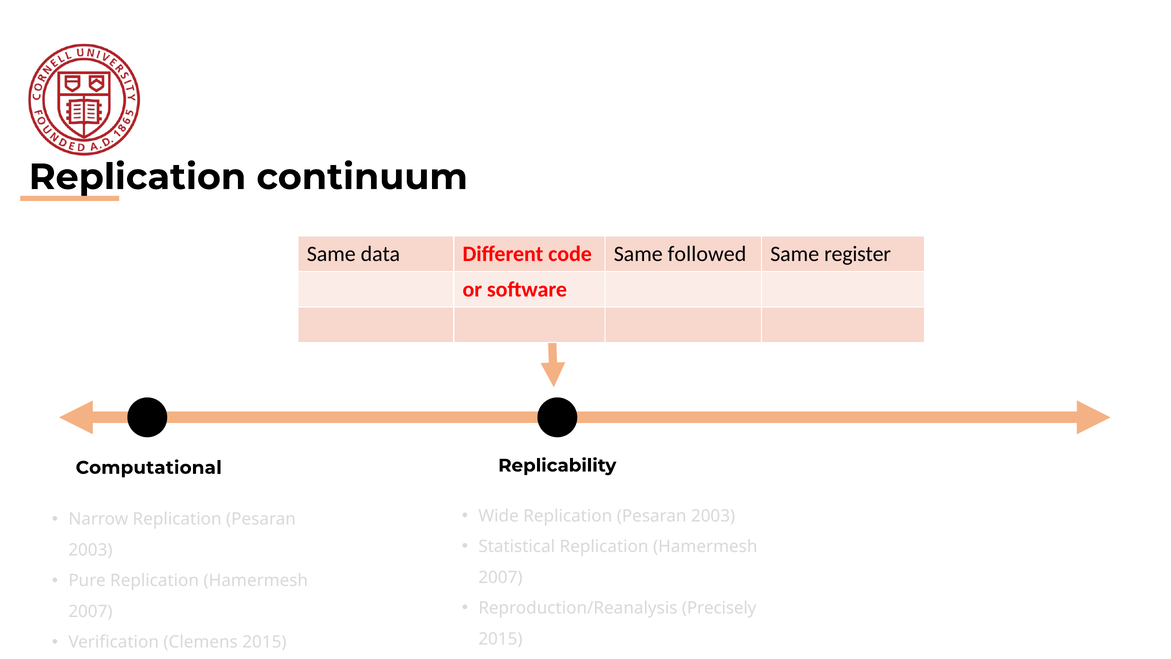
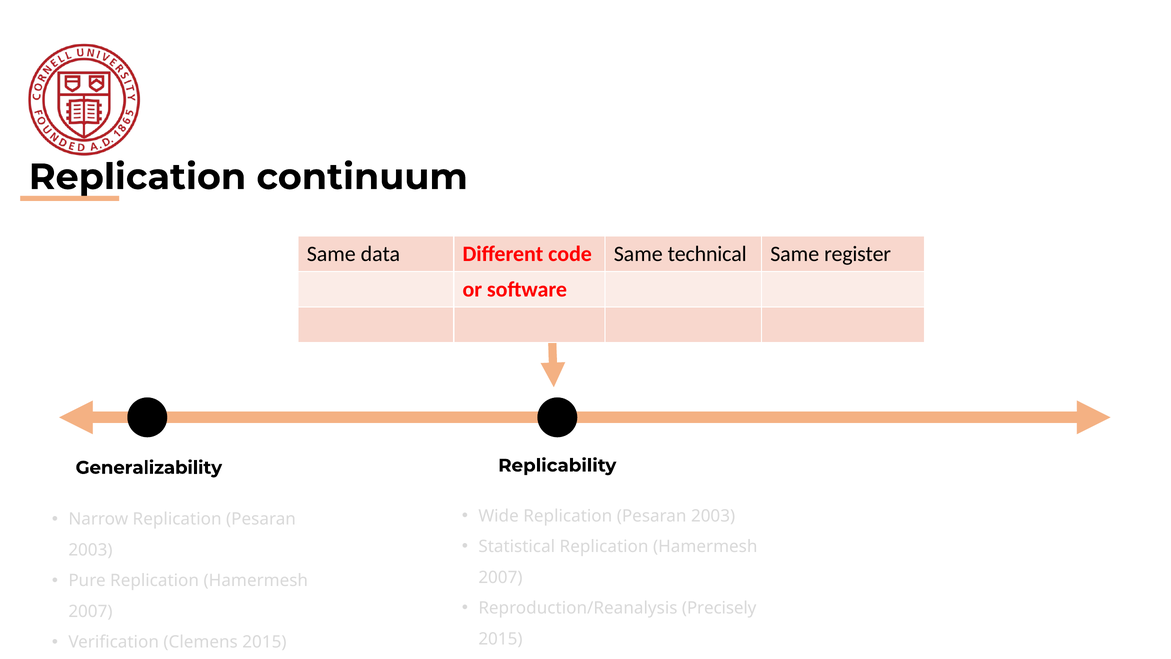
followed: followed -> technical (707, 254)
Computational: Computational -> Generalizability (149, 467)
